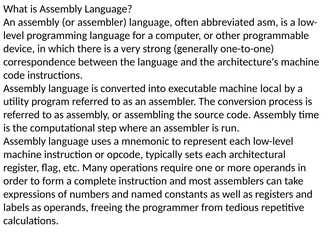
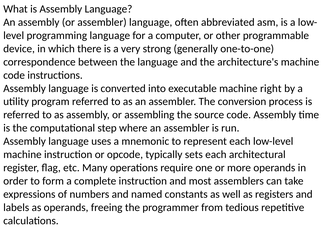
local: local -> right (271, 88)
